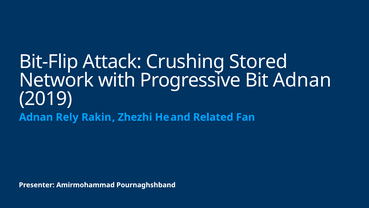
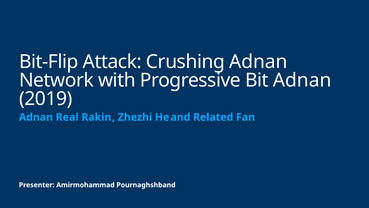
Crushing Stored: Stored -> Adnan (258, 62)
Rely: Rely -> Real (67, 117)
